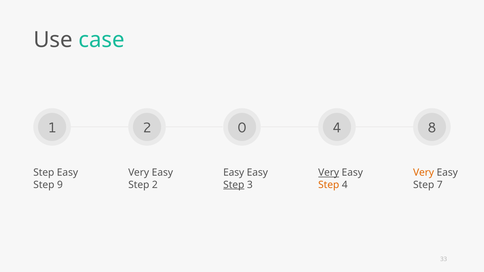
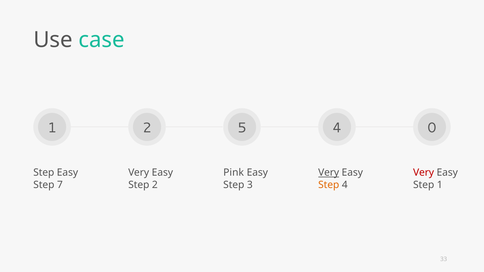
0: 0 -> 5 (242, 128)
8: 8 -> 0 (432, 128)
Easy: Easy -> Pink (234, 173)
Very colour: orange -> red (424, 173)
9: 9 -> 7 (60, 185)
Step underline: present -> none (234, 185)
Step 7: 7 -> 1 (440, 185)
